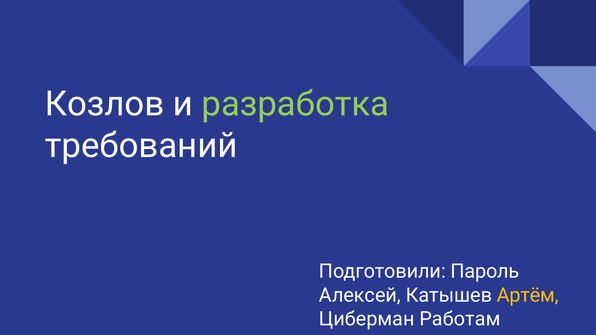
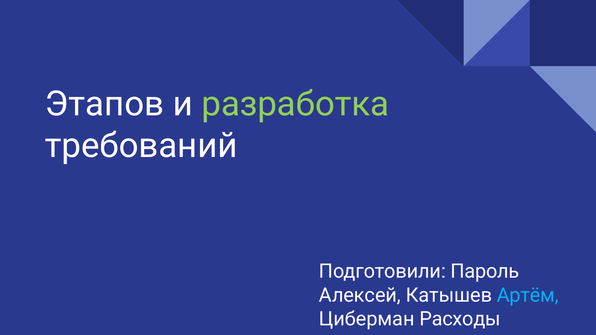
Козлов: Козлов -> Этапов (105, 104)
Артём colour: yellow -> light blue (528, 295)
Работам: Работам -> Расходы (460, 319)
